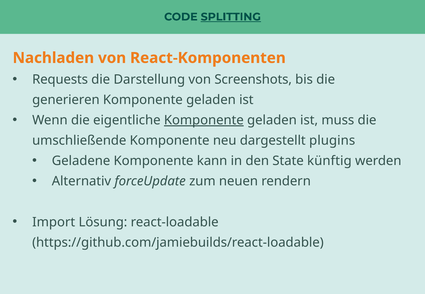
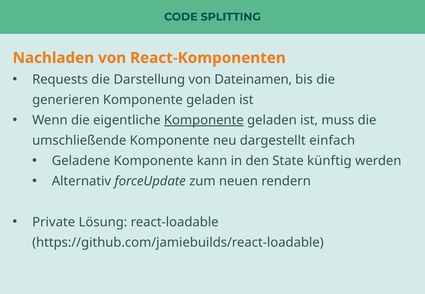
SPLITTING underline: present -> none (231, 17)
Screenshots: Screenshots -> Dateinamen (253, 80)
plugins: plugins -> einfach (332, 141)
Import: Import -> Private (54, 222)
